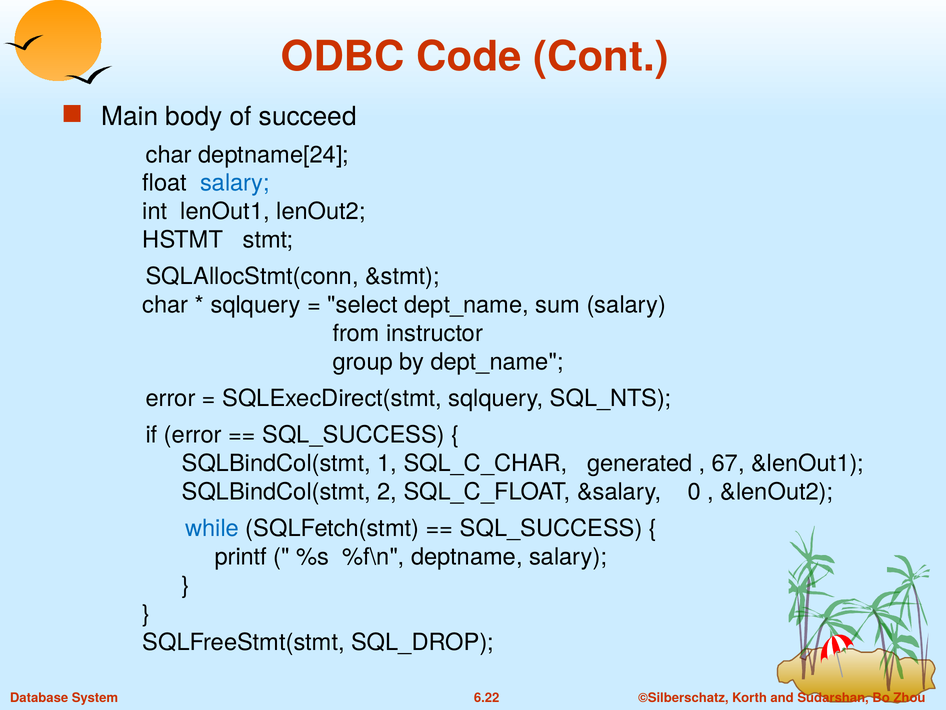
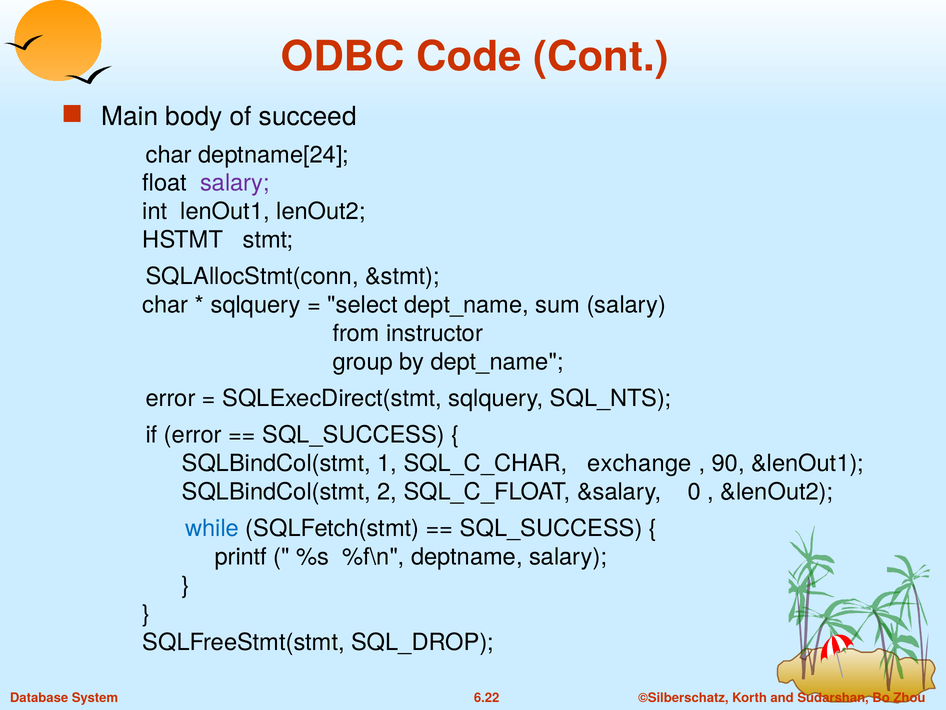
salary colour: blue -> purple (235, 183)
generated: generated -> exchange (639, 463)
67: 67 -> 90 (728, 463)
